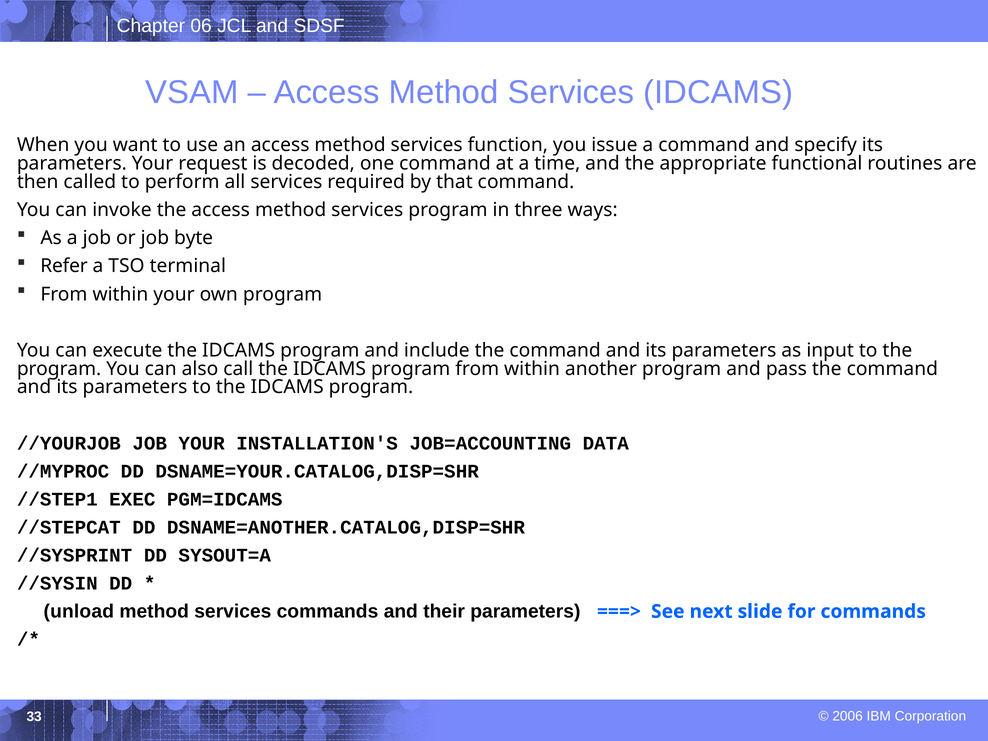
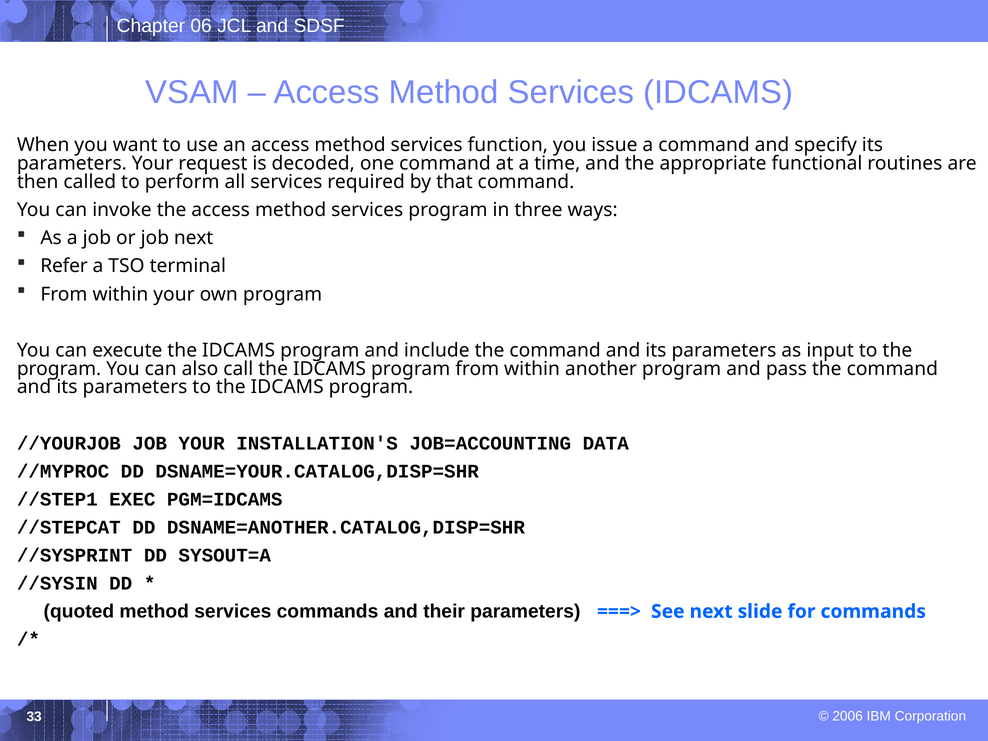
job byte: byte -> next (194, 238)
unload: unload -> quoted (79, 612)
